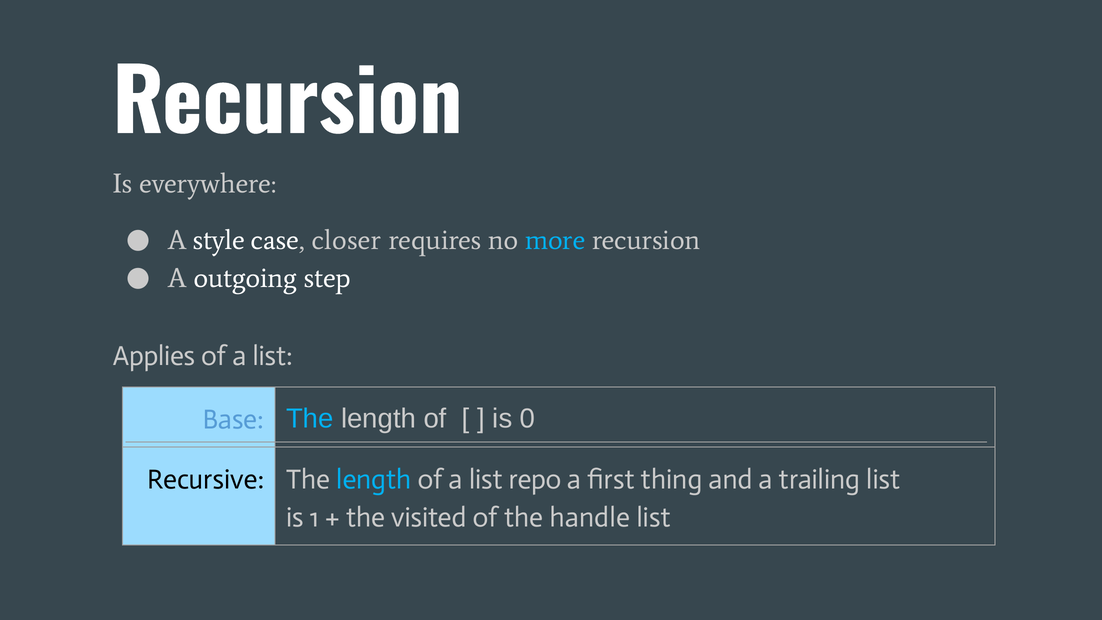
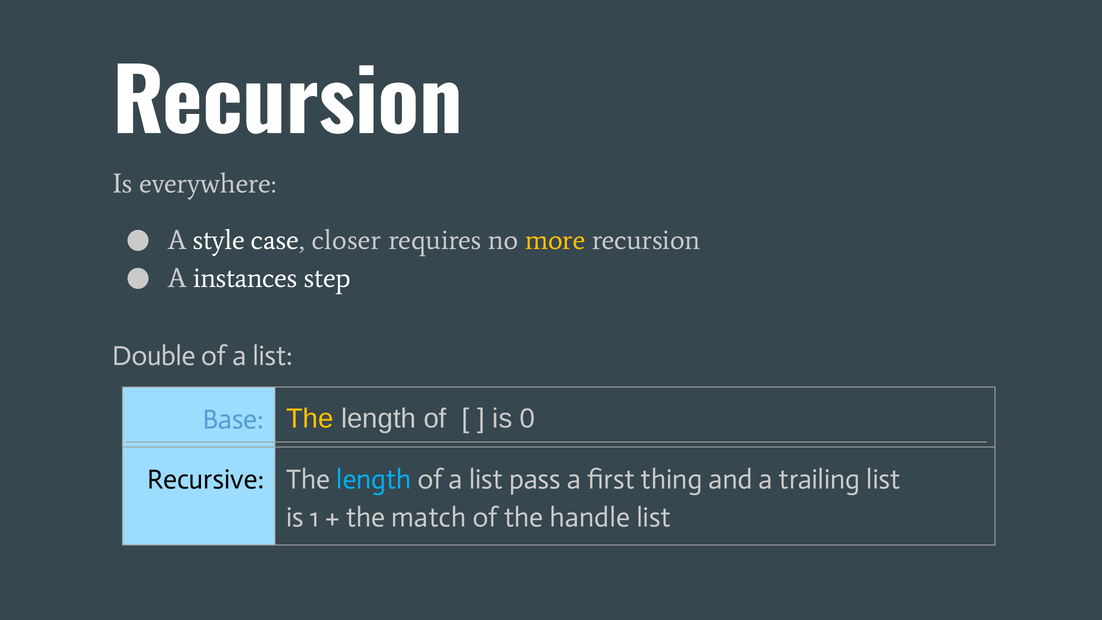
more colour: light blue -> yellow (555, 240)
outgoing: outgoing -> instances (245, 278)
Applies: Applies -> Double (154, 356)
The colour: light blue -> yellow (310, 419)
repo: repo -> pass (535, 480)
visited: visited -> match (429, 518)
